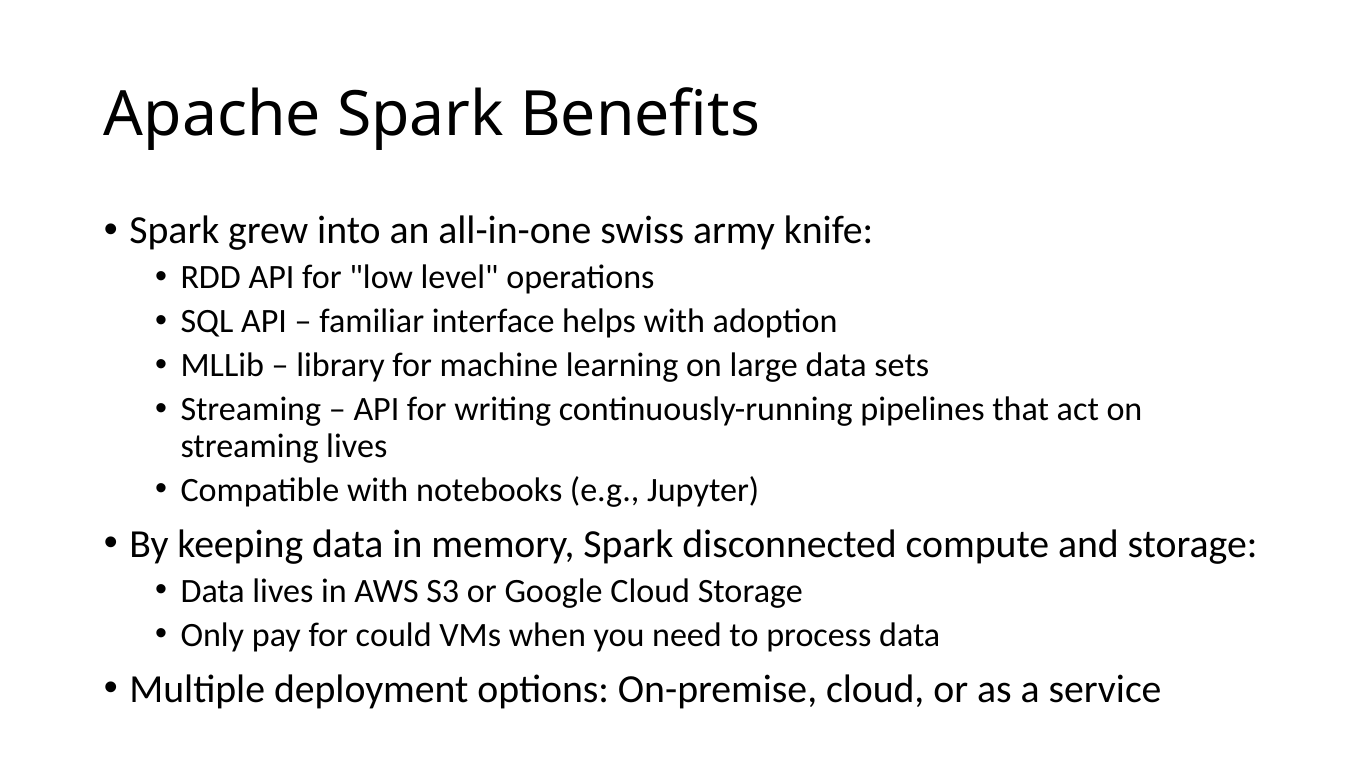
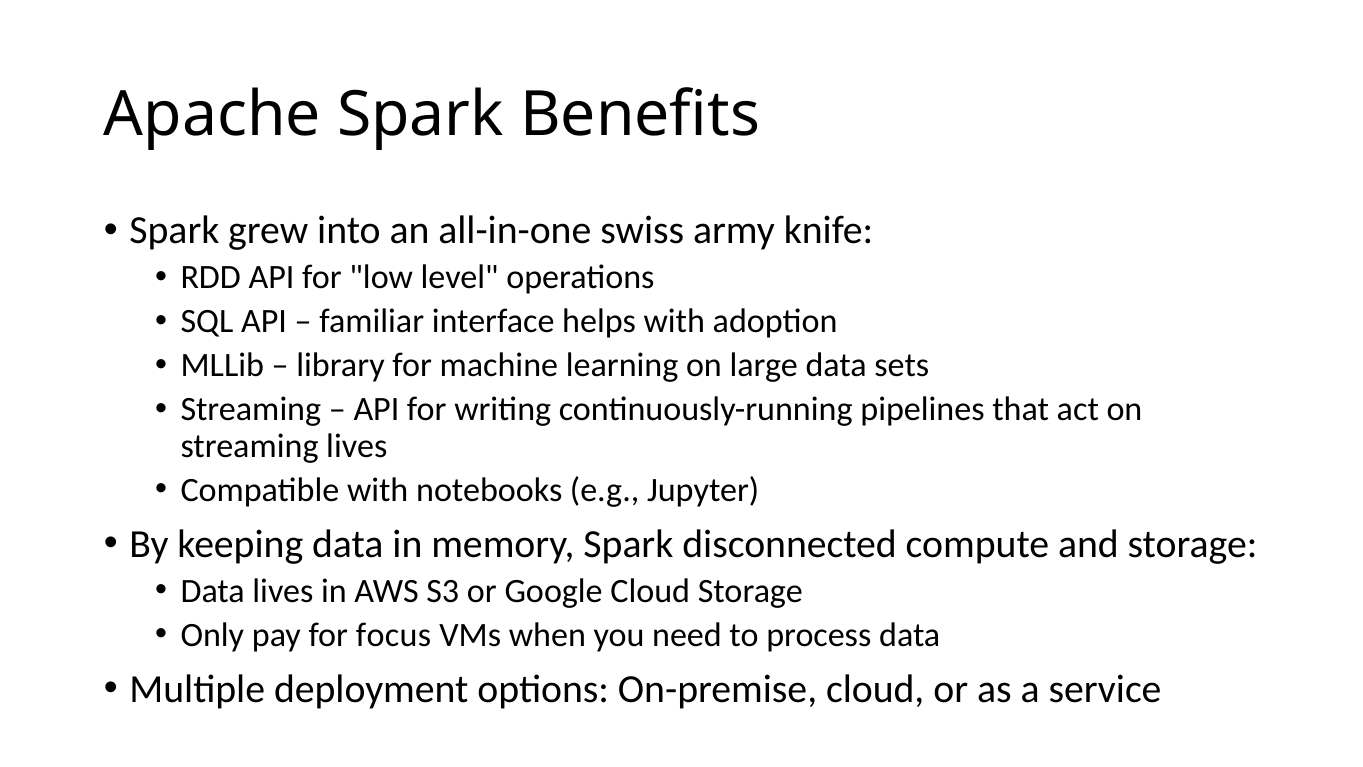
could: could -> focus (394, 635)
